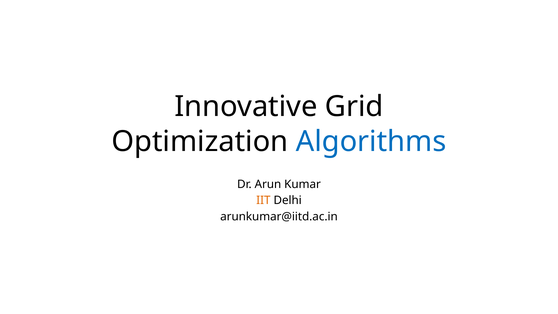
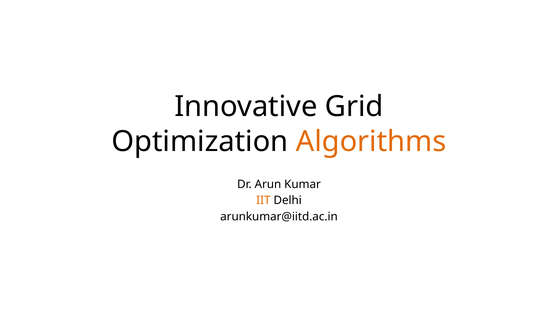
Algorithms colour: blue -> orange (371, 142)
